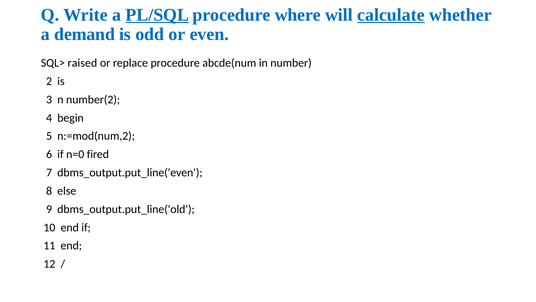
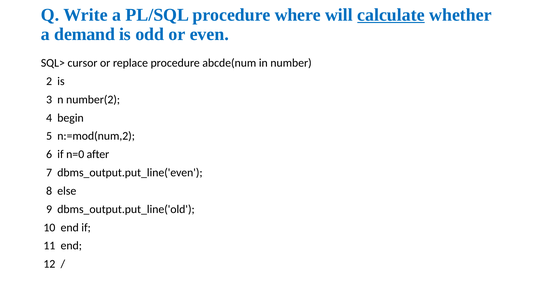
PL/SQL underline: present -> none (157, 15)
raised: raised -> cursor (82, 63)
fired: fired -> after (98, 154)
